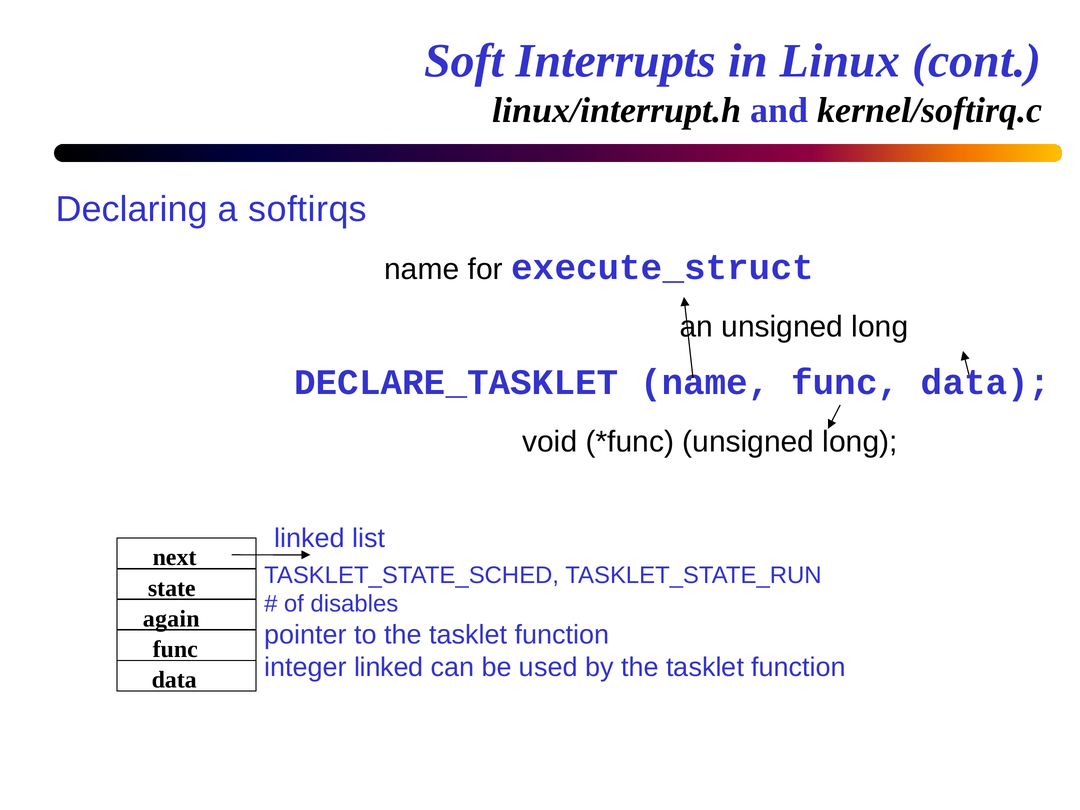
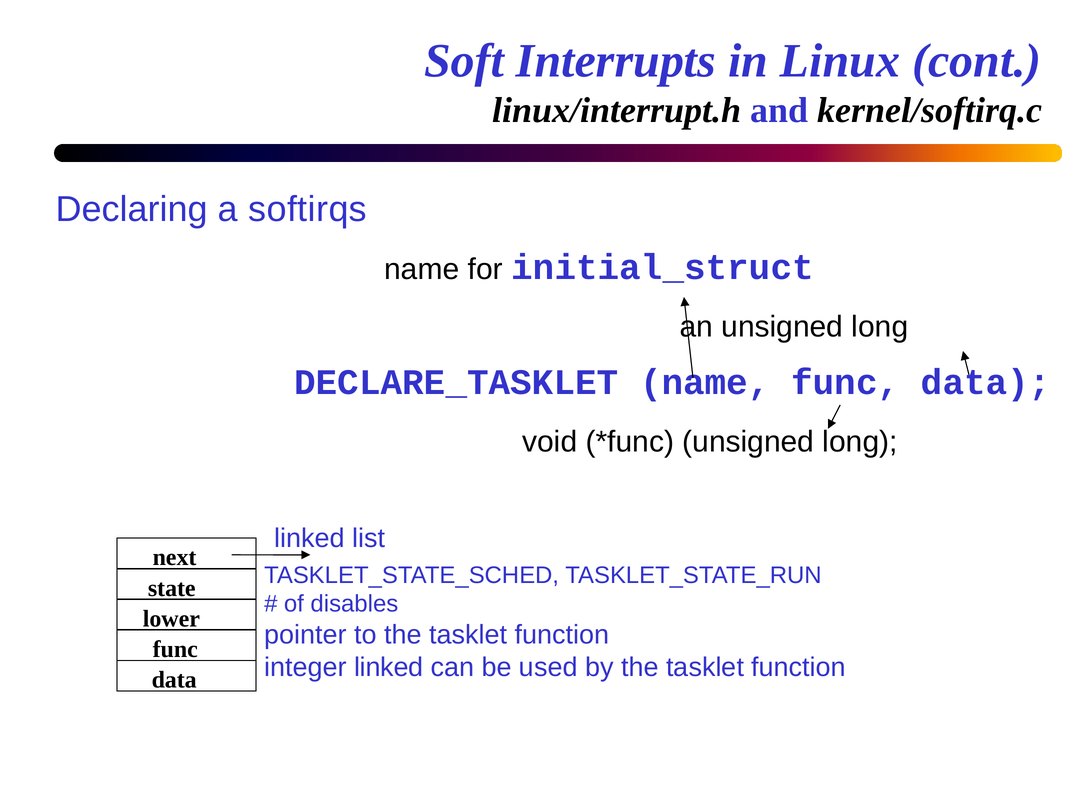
execute_struct: execute_struct -> initial_struct (663, 267)
again: again -> lower (171, 619)
